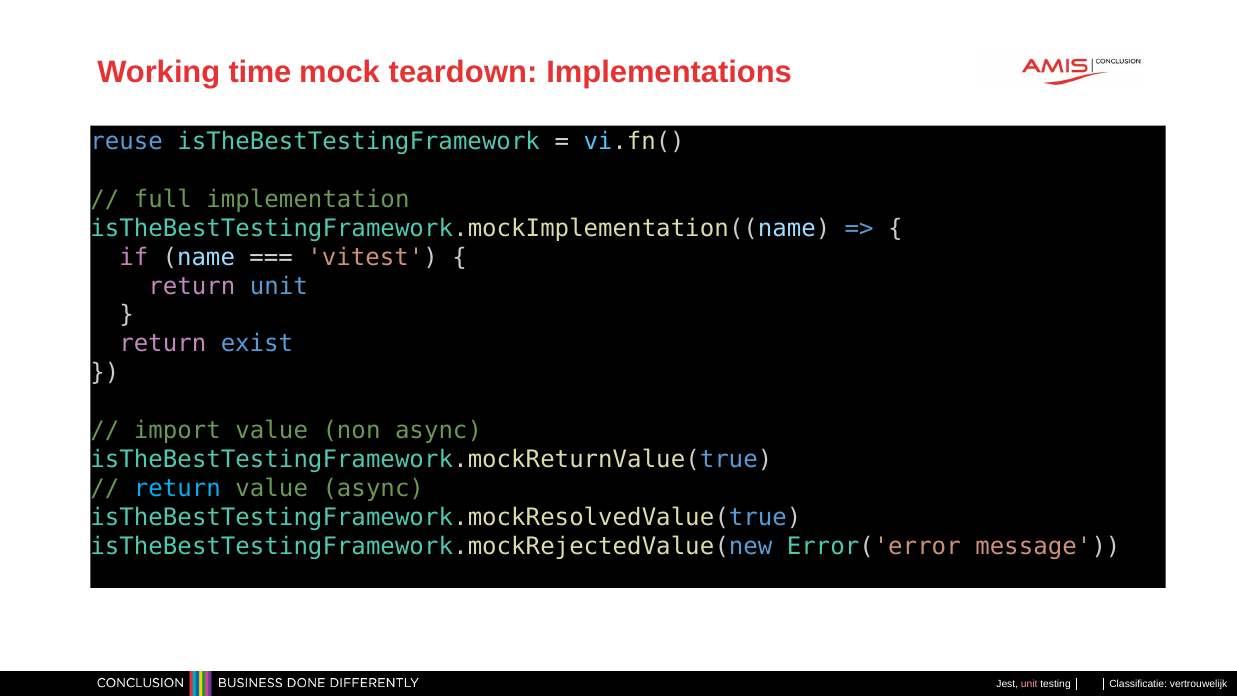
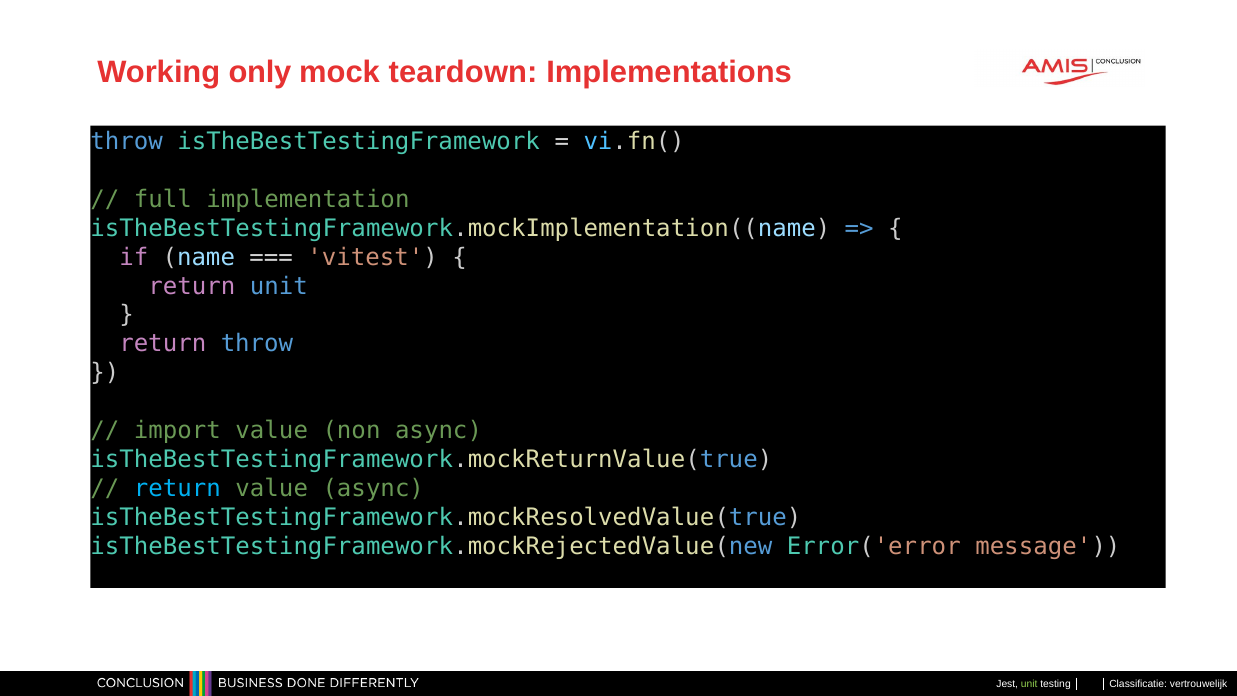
time: time -> only (260, 72)
reuse: reuse -> throw (127, 142)
return exist: exist -> throw (257, 344)
unit colour: pink -> light green (1029, 684)
